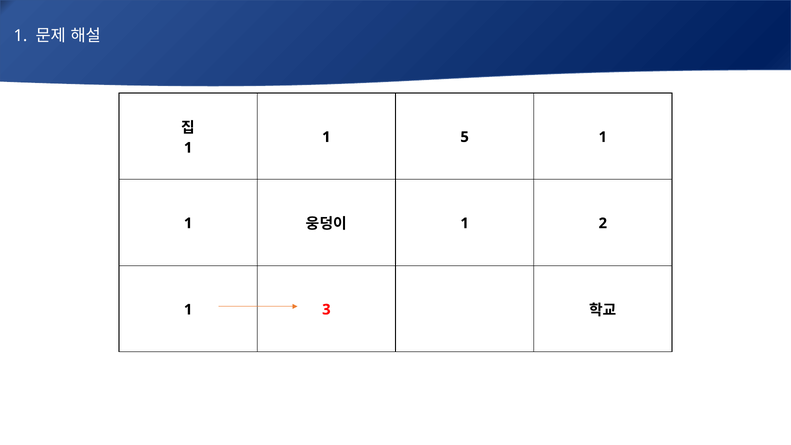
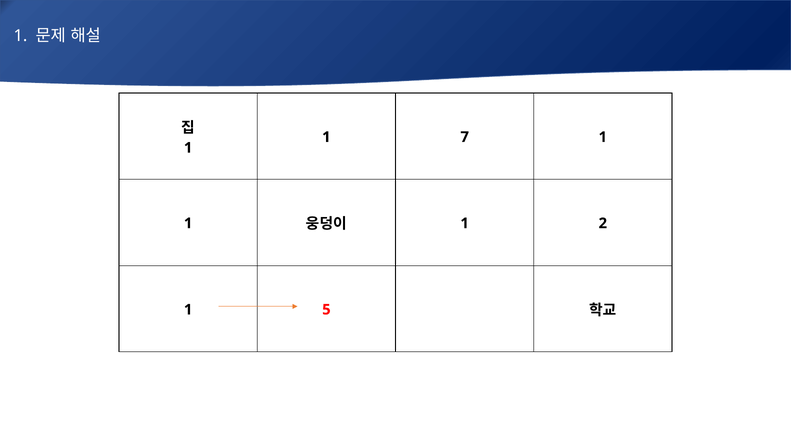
5: 5 -> 7 (465, 137)
3: 3 -> 5 (326, 310)
